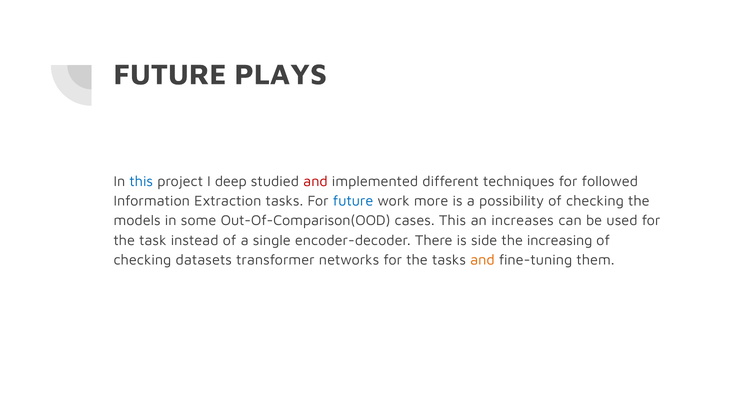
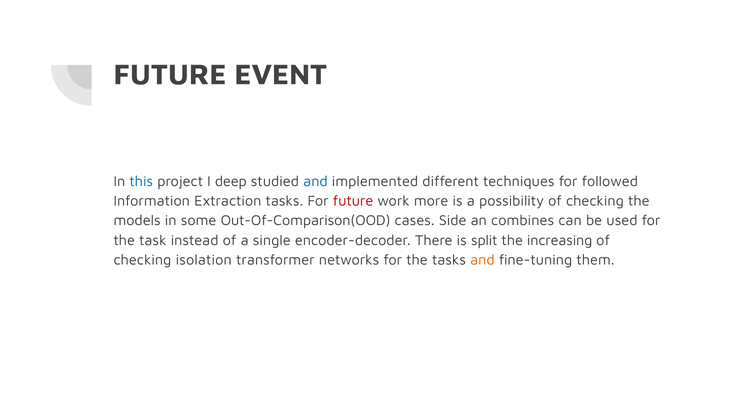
PLAYS: PLAYS -> EVENT (281, 75)
and colour: red -> blue (315, 181)
future colour: blue -> red (353, 201)
cases This: This -> Side (453, 220)
increases: increases -> combines (523, 220)
side: side -> split (484, 240)
datasets: datasets -> isolation (204, 260)
